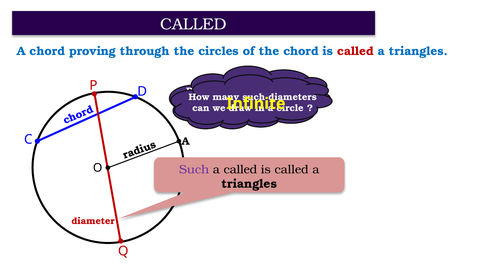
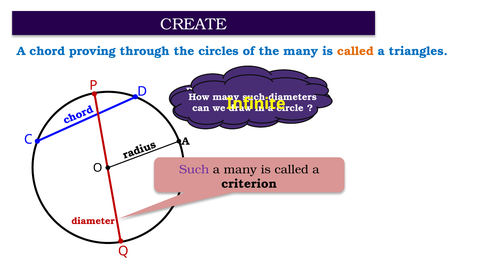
CALLED: CALLED -> CREATE (194, 24)
the chord: chord -> many (301, 51)
called colour: red -> orange (355, 51)
a called: called -> many (240, 169)
triangles: triangles -> criterion (249, 184)
